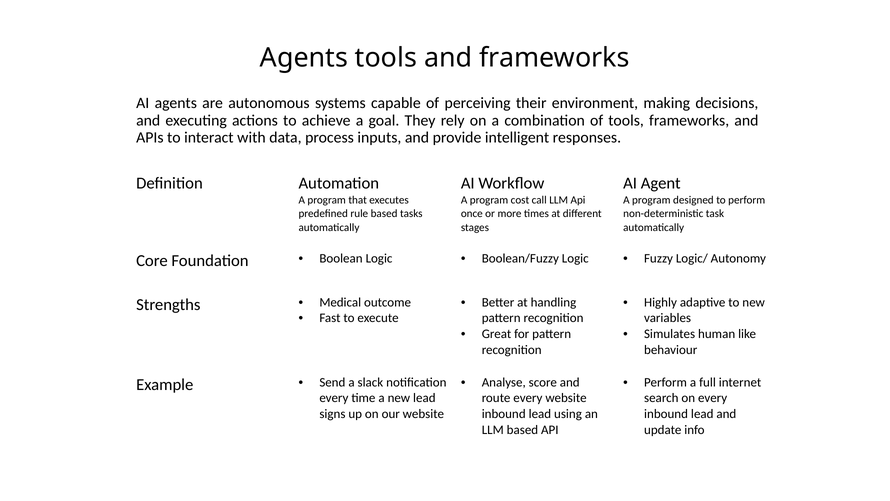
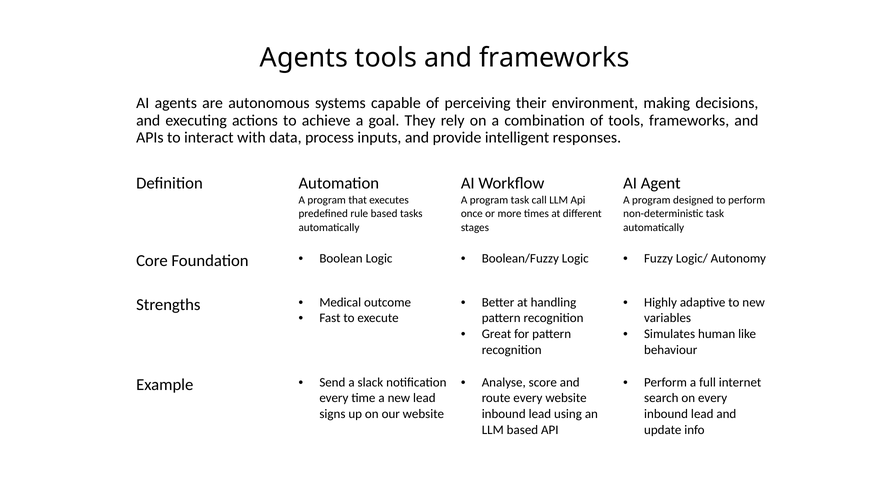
program cost: cost -> task (520, 200)
